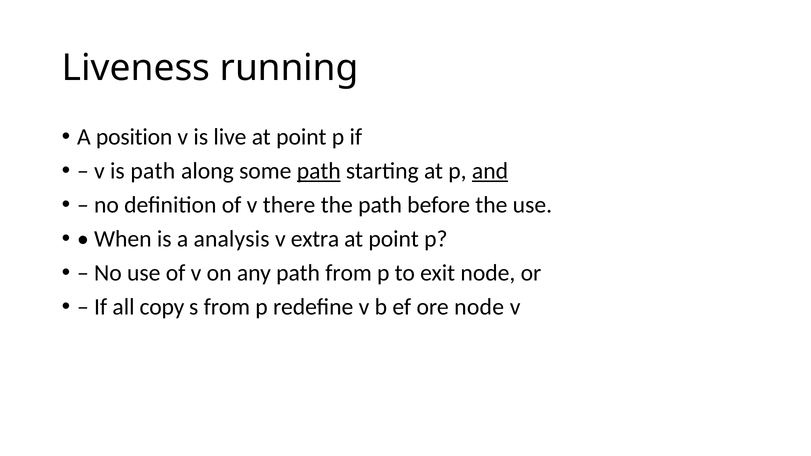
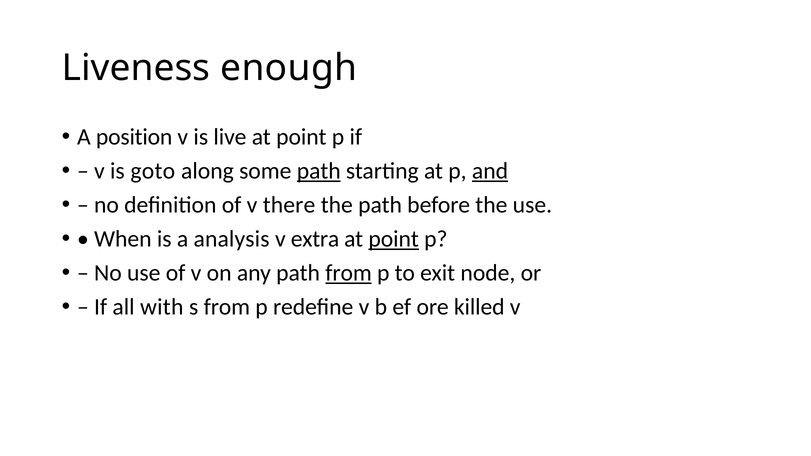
running: running -> enough (289, 68)
is path: path -> goto (153, 171)
point underline: none -> present (394, 239)
from underline: none -> present (349, 273)
copy: copy -> with (162, 307)
ore node: node -> killed (479, 307)
